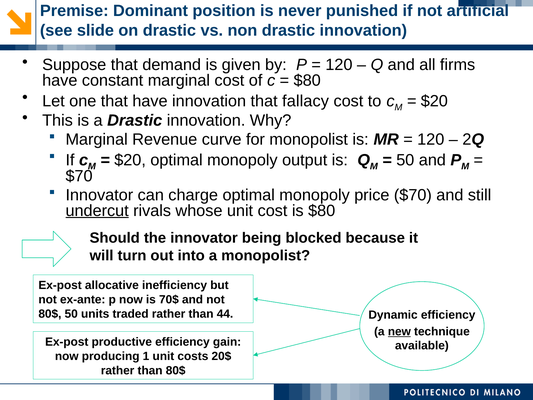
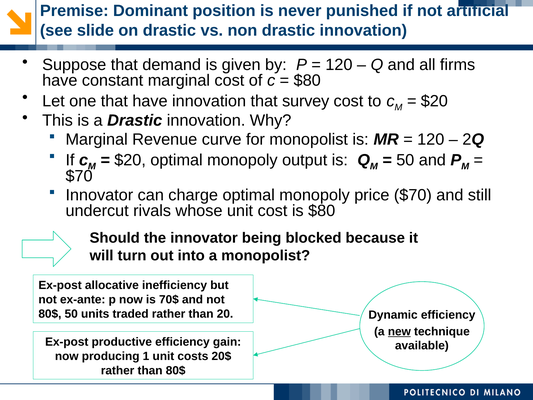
fallacy: fallacy -> survey (306, 101)
undercut underline: present -> none (97, 210)
44: 44 -> 20 (225, 314)
